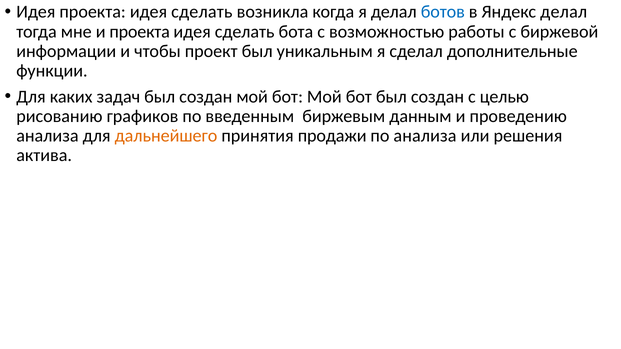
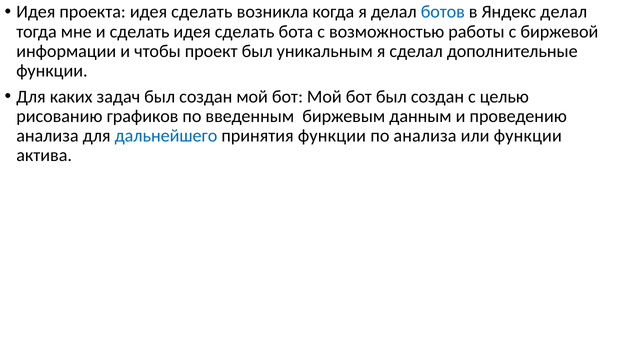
и проекта: проекта -> сделать (140, 32)
дальнейшего colour: orange -> blue (166, 136)
принятия продажи: продажи -> функции (332, 136)
или решения: решения -> функции (528, 136)
